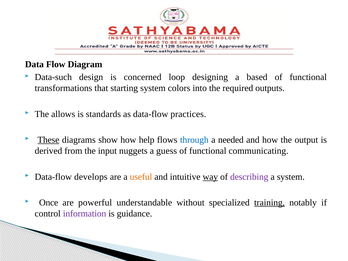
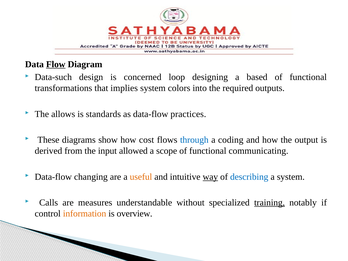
Flow underline: none -> present (56, 64)
starting: starting -> implies (124, 88)
These underline: present -> none (48, 140)
help: help -> cost (147, 140)
needed: needed -> coding (231, 140)
nuggets: nuggets -> allowed (133, 151)
guess: guess -> scope (167, 151)
develops: develops -> changing (91, 177)
describing colour: purple -> blue (249, 177)
Once: Once -> Calls (49, 203)
powerful: powerful -> measures (95, 203)
information colour: purple -> orange (85, 214)
guidance: guidance -> overview (135, 214)
